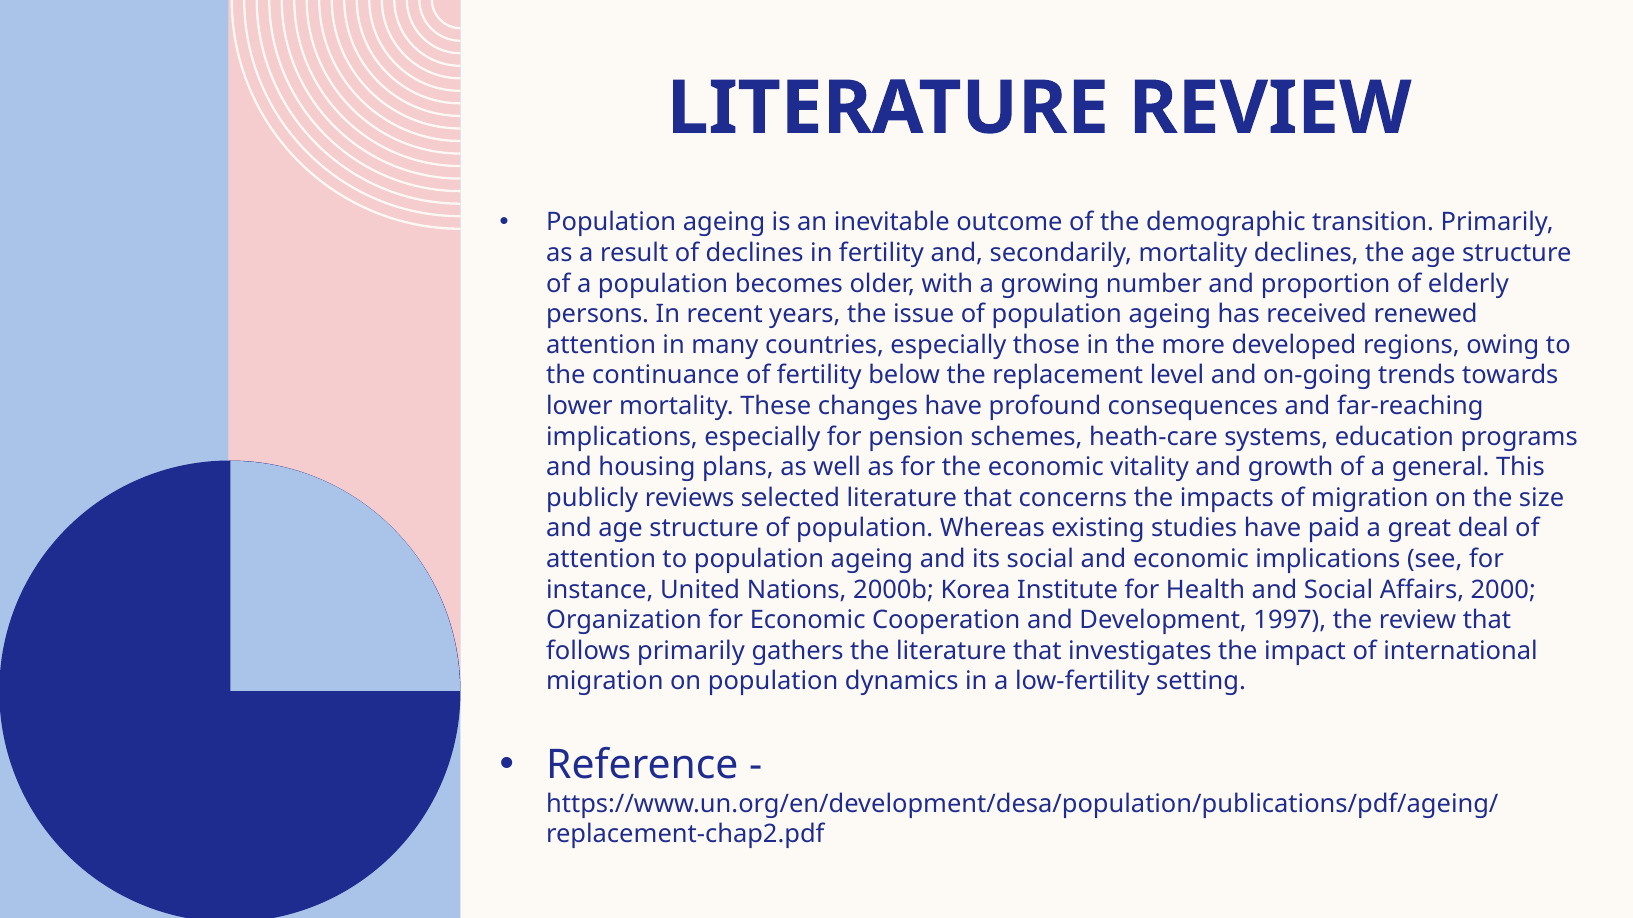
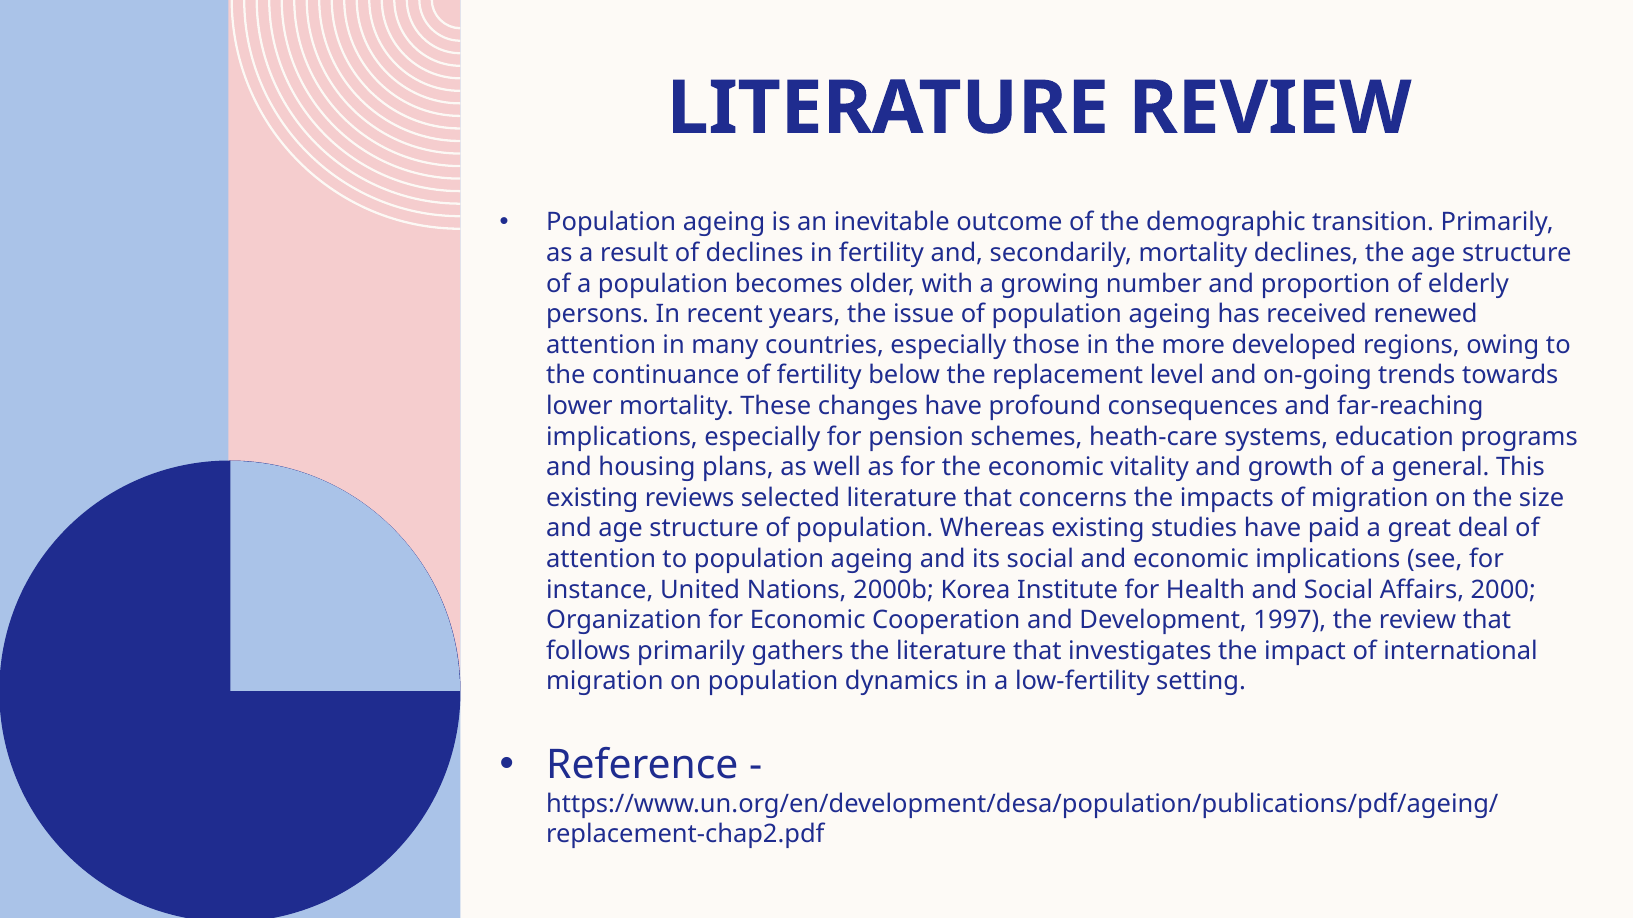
publicly: publicly -> existing (592, 498)
